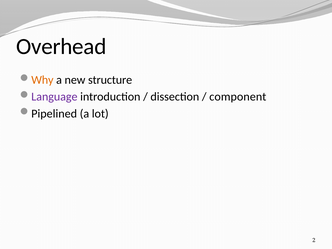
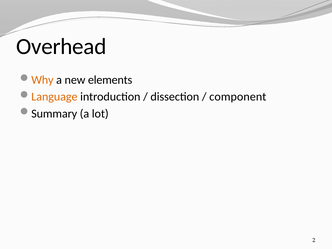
structure: structure -> elements (110, 80)
Language colour: purple -> orange (54, 97)
Pipelined: Pipelined -> Summary (54, 114)
